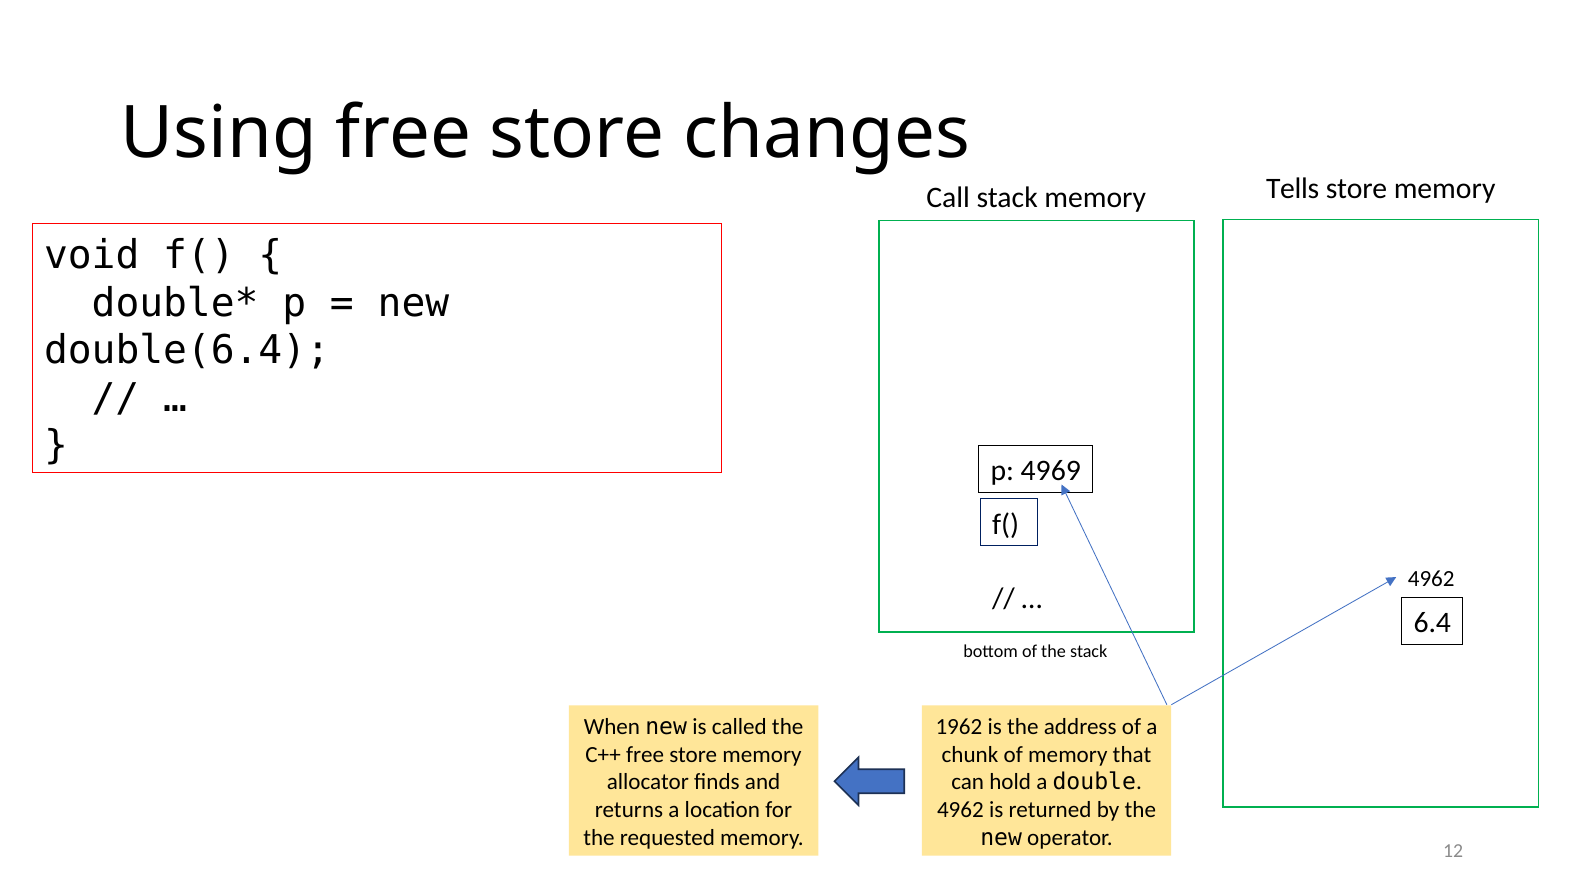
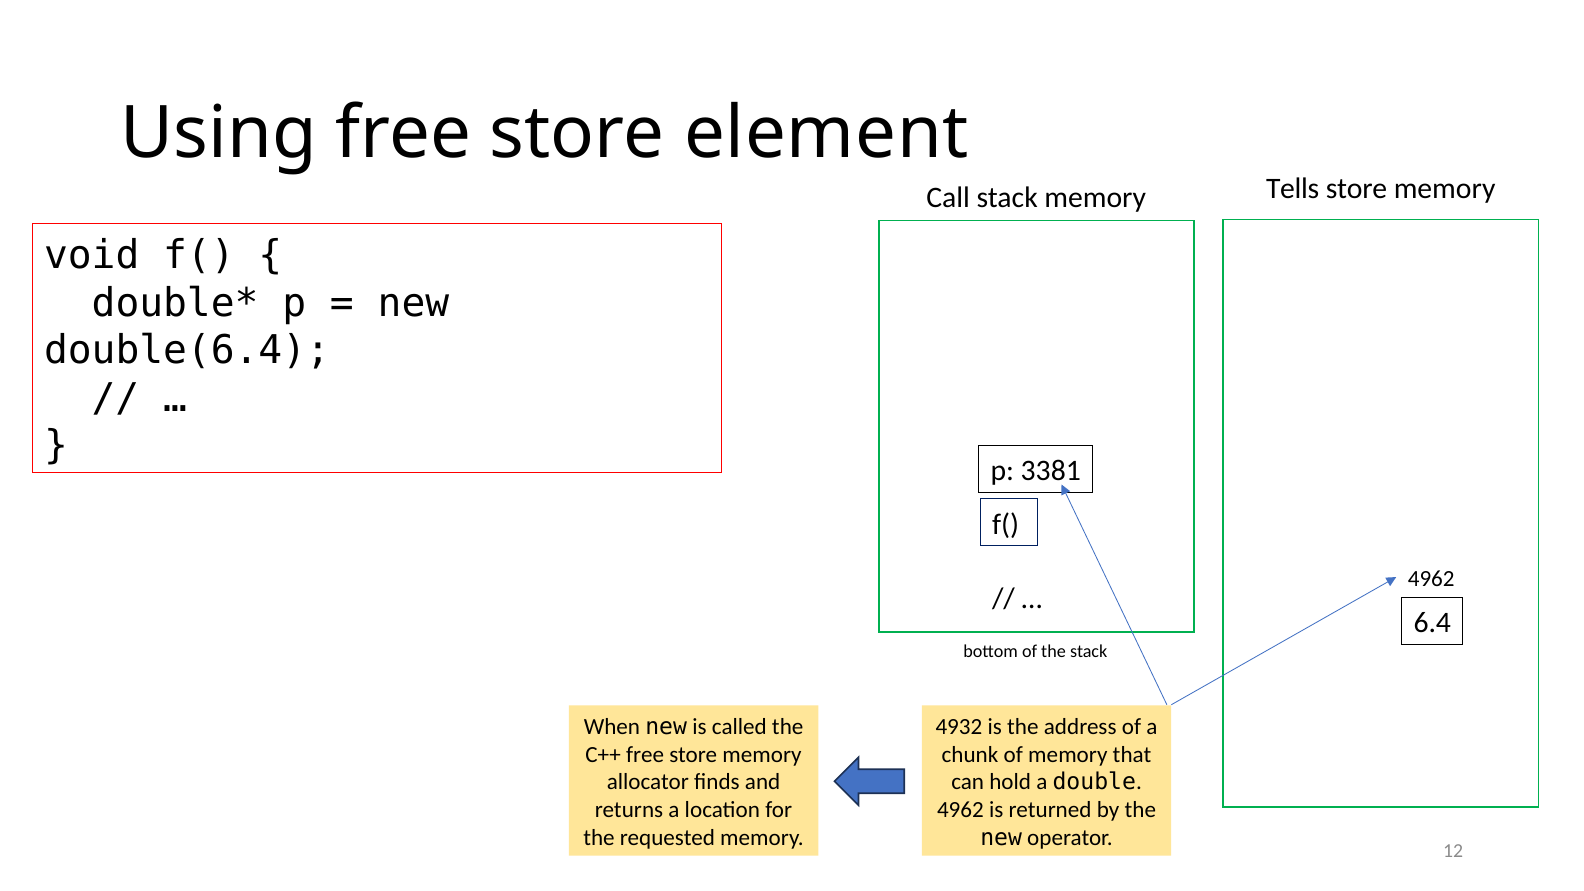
changes: changes -> element (827, 133)
4969: 4969 -> 3381 (1051, 471)
1962: 1962 -> 4932 (959, 727)
